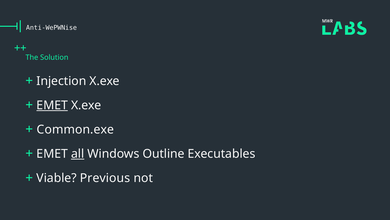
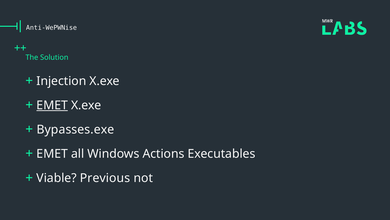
Common.exe: Common.exe -> Bypasses.exe (75, 129)
all underline: present -> none (78, 153)
Outline: Outline -> Actions (164, 153)
